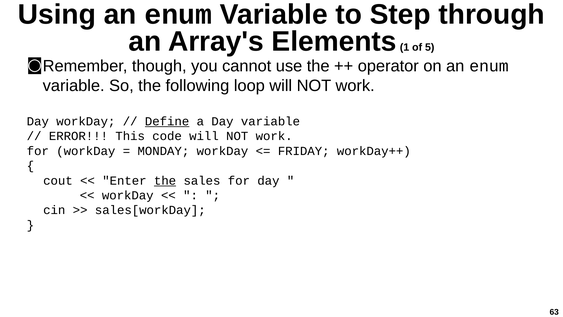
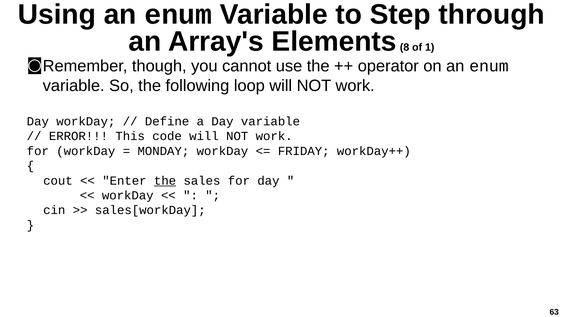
1: 1 -> 8 (405, 47)
5: 5 -> 1 (430, 47)
Define underline: present -> none (167, 121)
